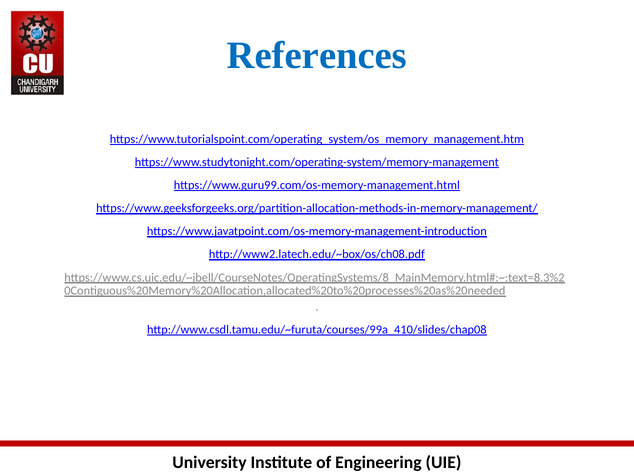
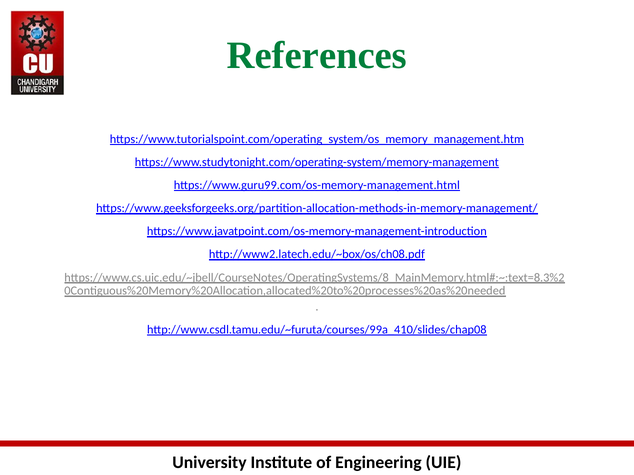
References colour: blue -> green (317, 55)
